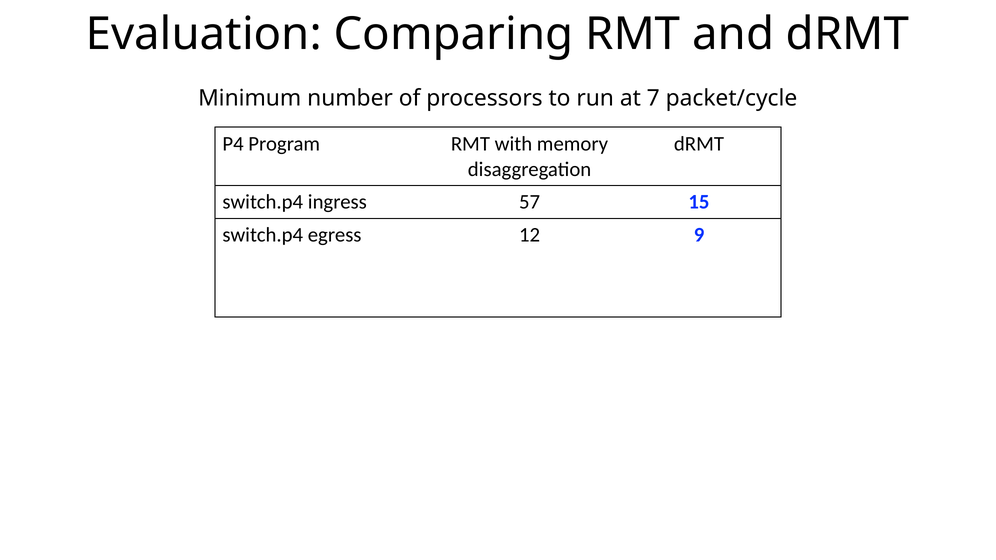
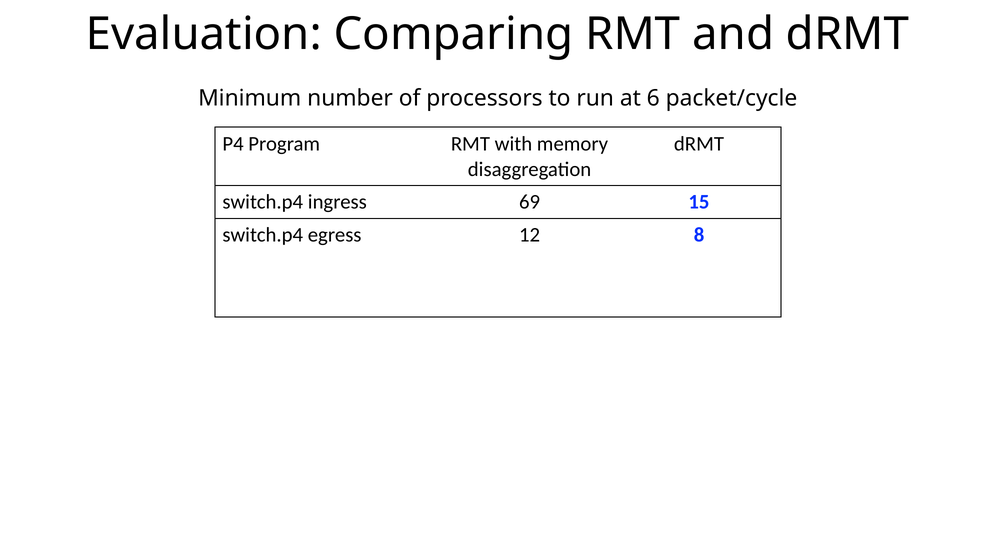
7: 7 -> 6 (653, 98)
57: 57 -> 69 (530, 202)
9: 9 -> 8 (699, 235)
